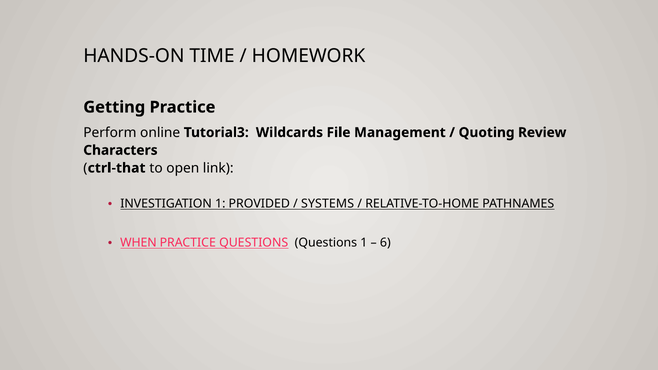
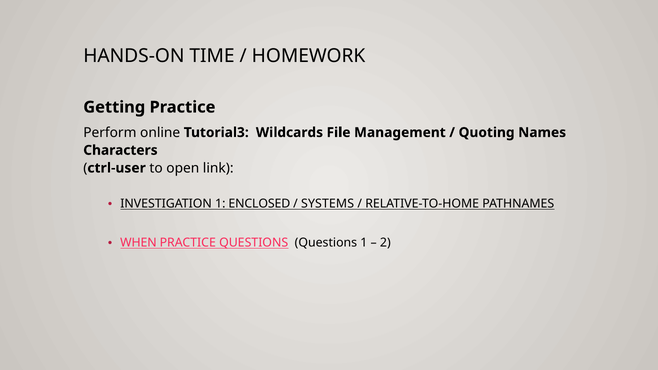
Review: Review -> Names (542, 133)
ctrl-that: ctrl-that -> ctrl-user (117, 168)
PROVIDED: PROVIDED -> ENCLOSED (259, 204)
6: 6 -> 2 (385, 243)
